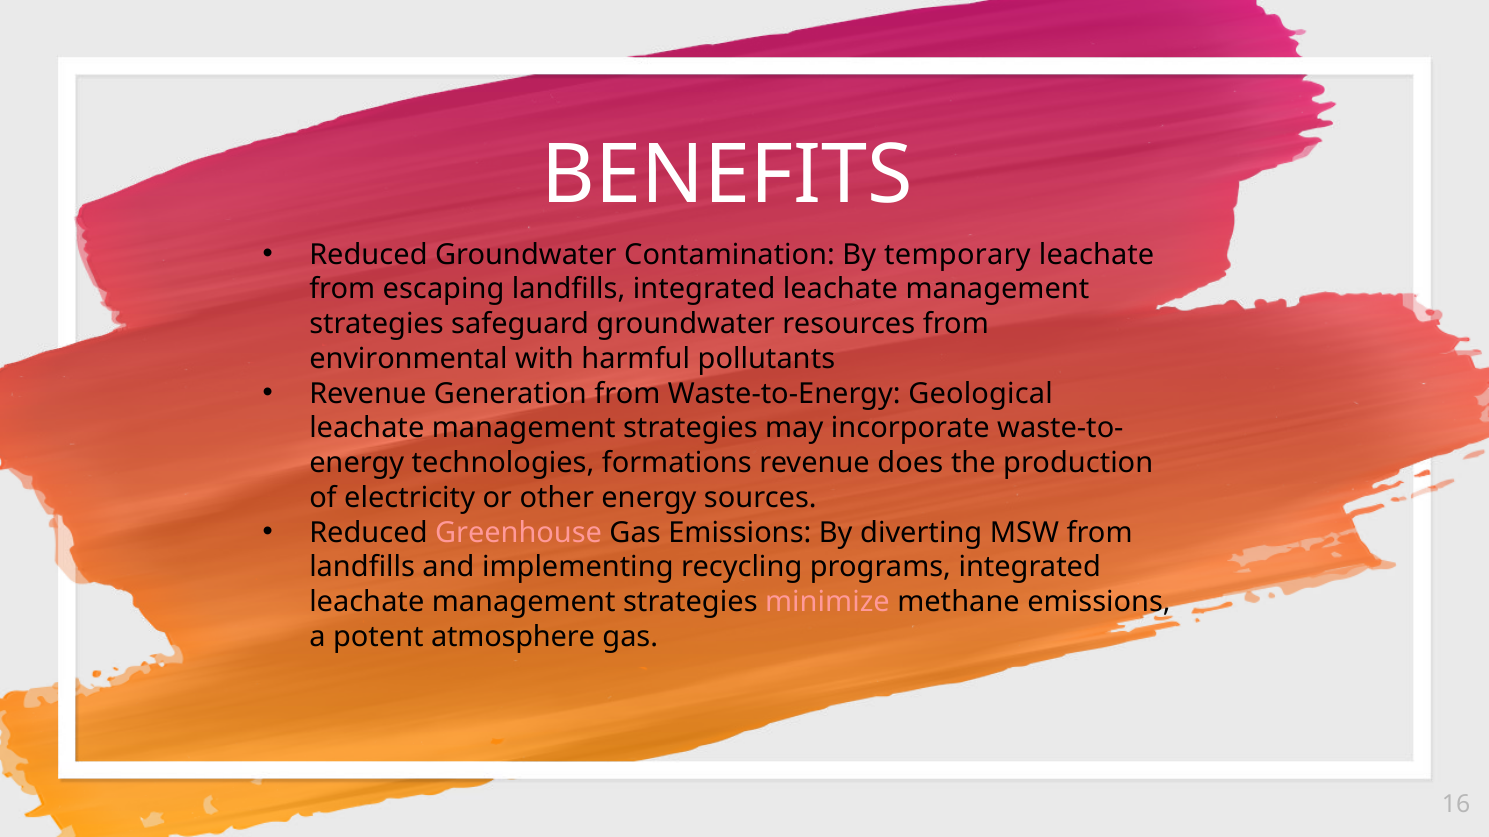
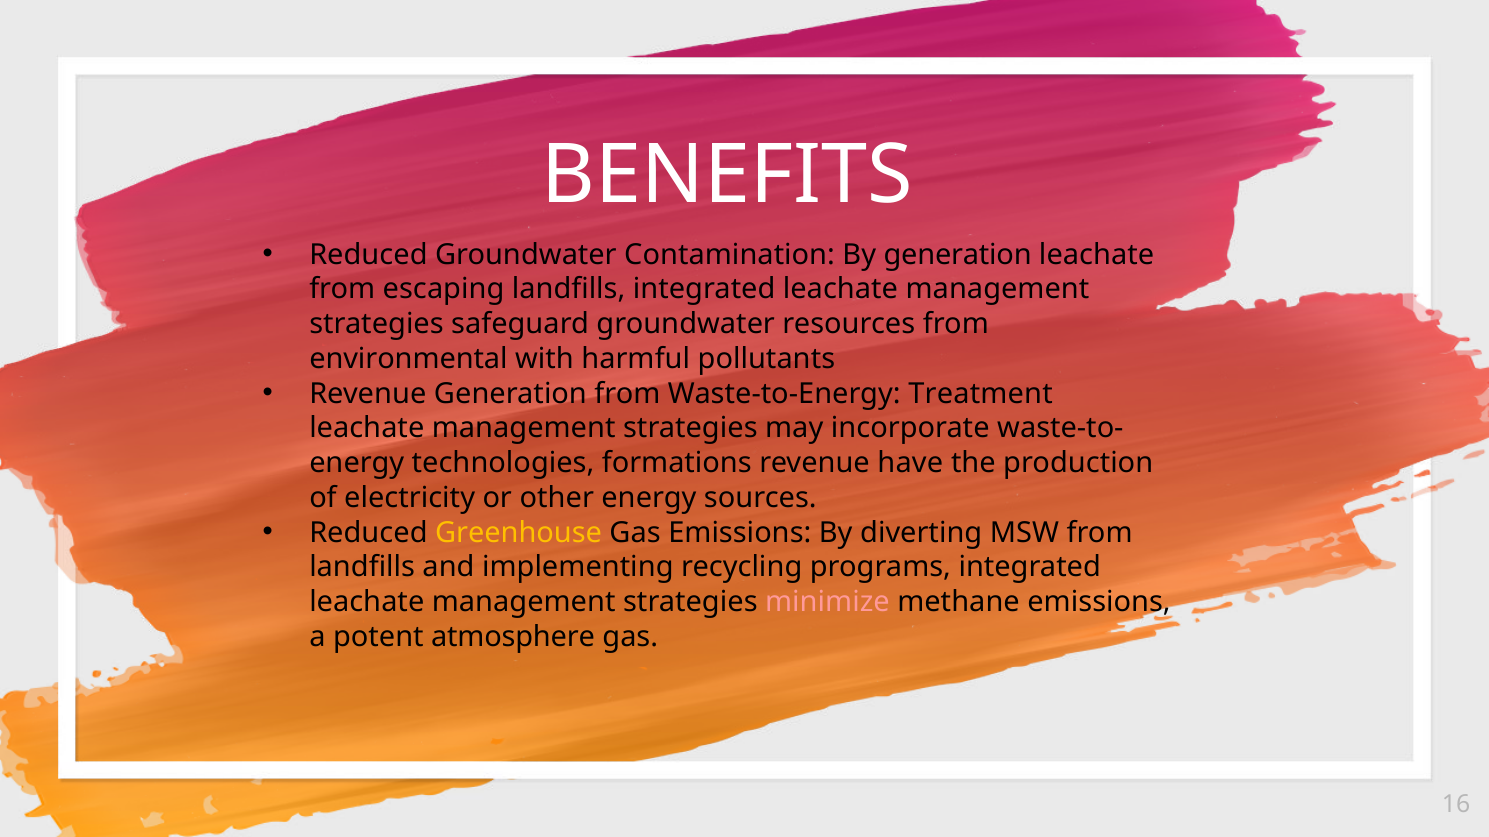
By temporary: temporary -> generation (958, 255)
Geological: Geological -> Treatment (981, 394)
does: does -> have (910, 463)
Greenhouse colour: pink -> yellow (518, 533)
